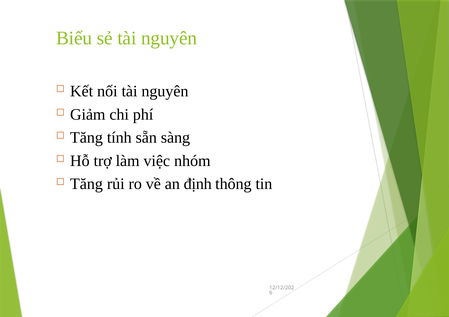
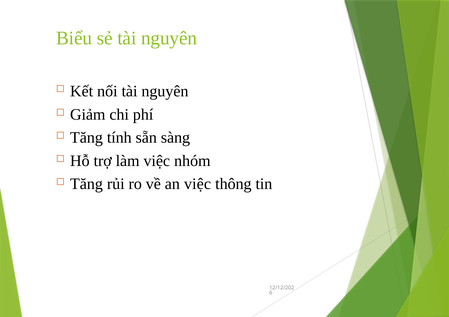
an định: định -> việc (198, 184)
